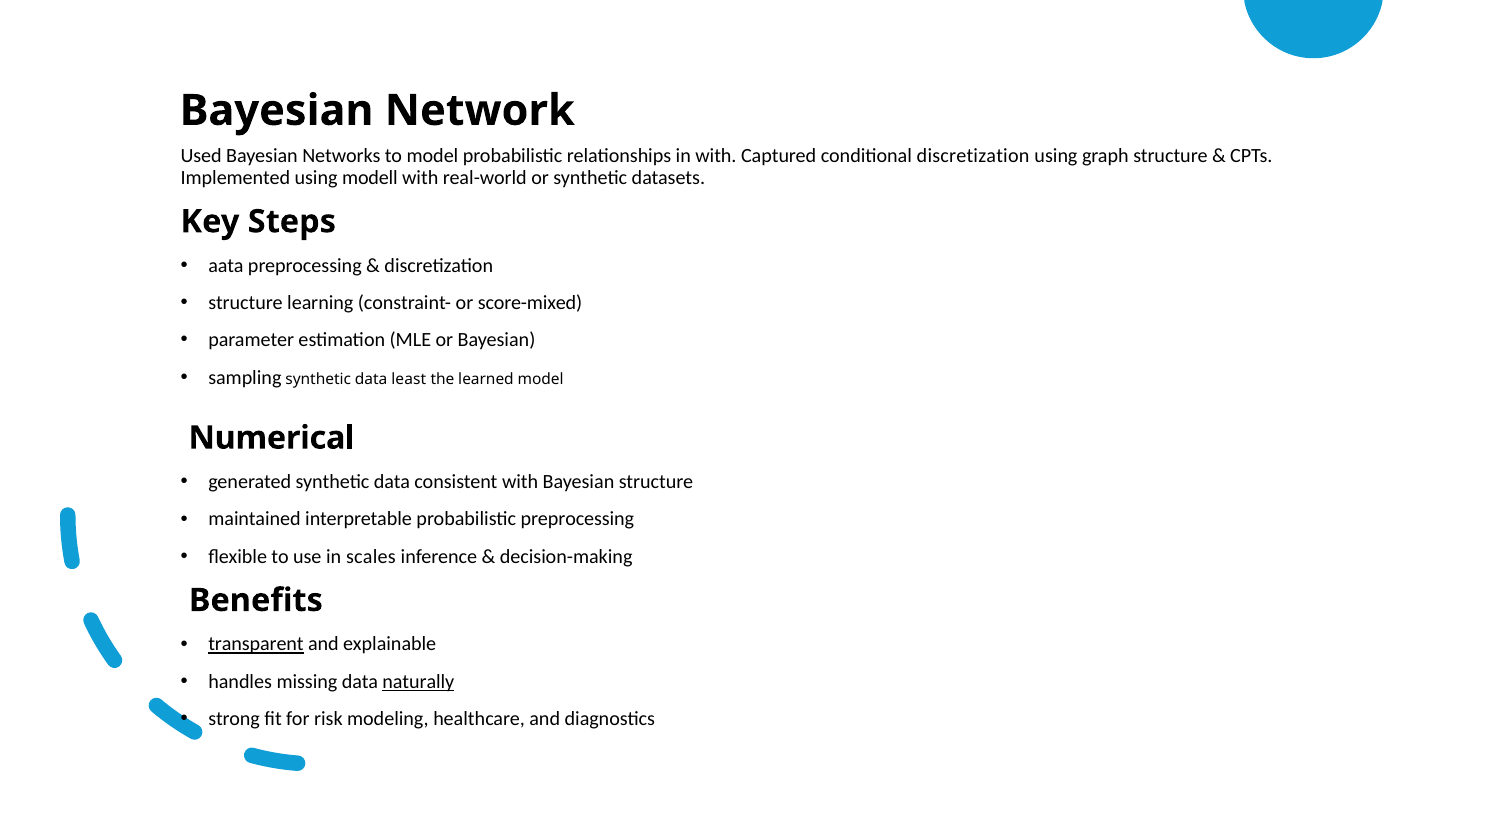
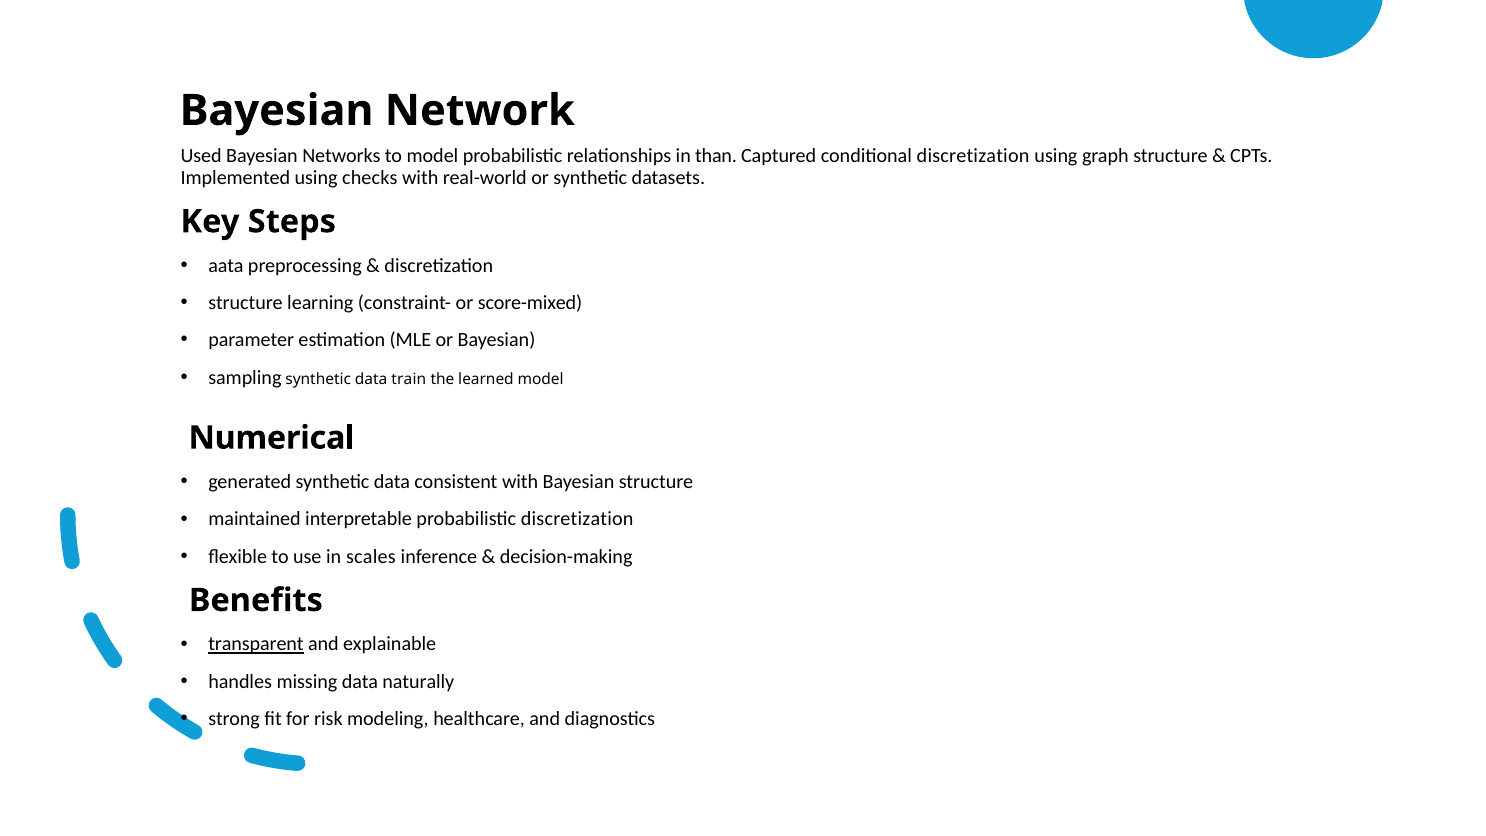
in with: with -> than (716, 156)
modell: modell -> checks (370, 178)
least: least -> train (409, 379)
probabilistic preprocessing: preprocessing -> discretization (577, 519)
naturally underline: present -> none (418, 681)
